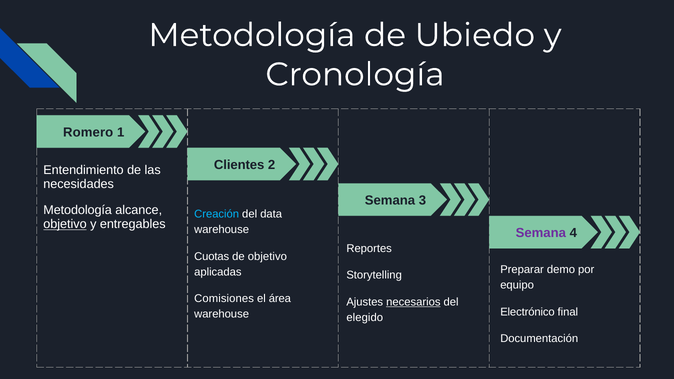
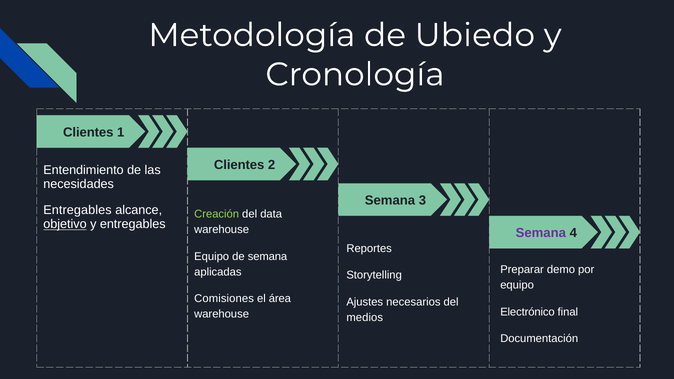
Romero: Romero -> Clientes (88, 132)
Metodología: Metodología -> Entregables (78, 210)
Creación colour: light blue -> light green (217, 214)
Cuotas: Cuotas -> Equipo (212, 256)
de objetivo: objetivo -> semana (267, 256)
necesarios underline: present -> none (413, 302)
elegido: elegido -> medios (365, 318)
